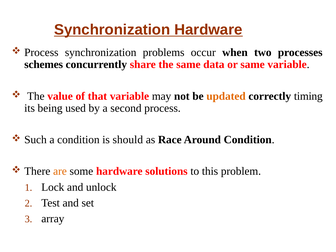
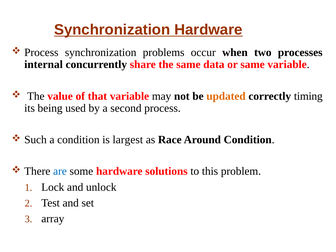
schemes: schemes -> internal (44, 65)
should: should -> largest (128, 140)
are colour: orange -> blue (60, 171)
